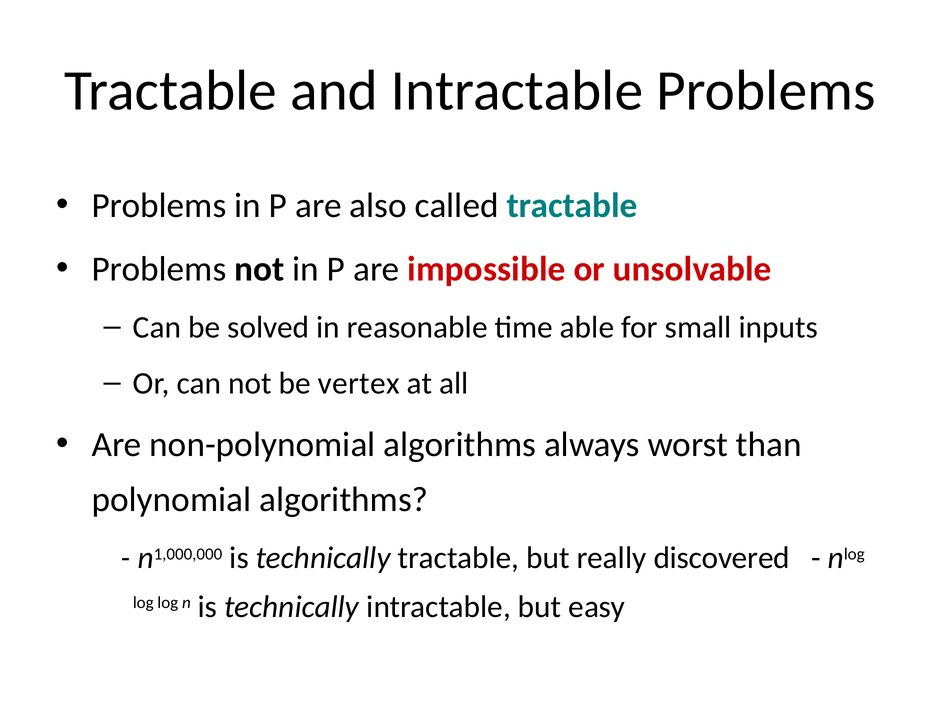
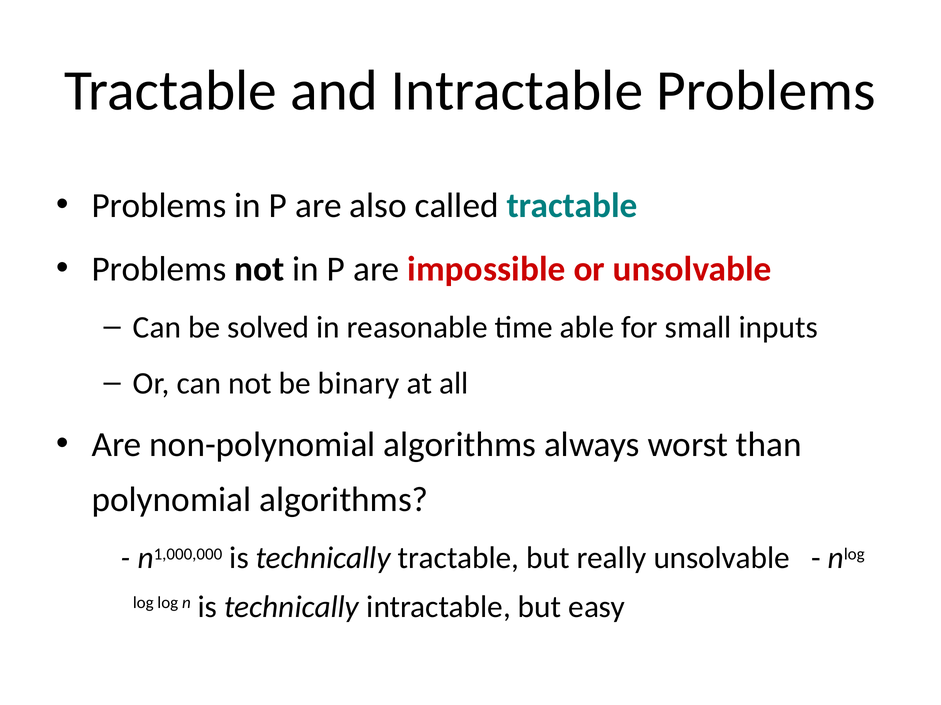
vertex: vertex -> binary (359, 384)
really discovered: discovered -> unsolvable (722, 559)
